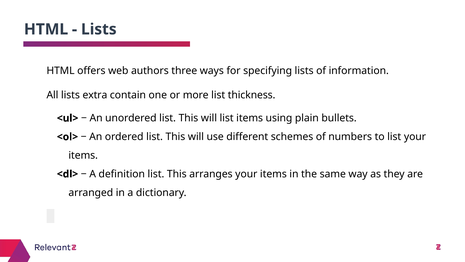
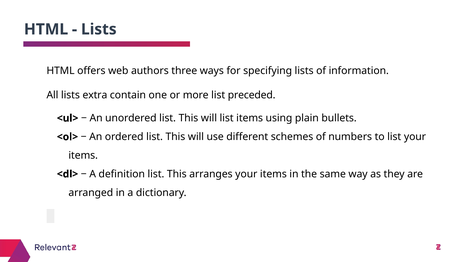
thickness: thickness -> preceded (252, 95)
